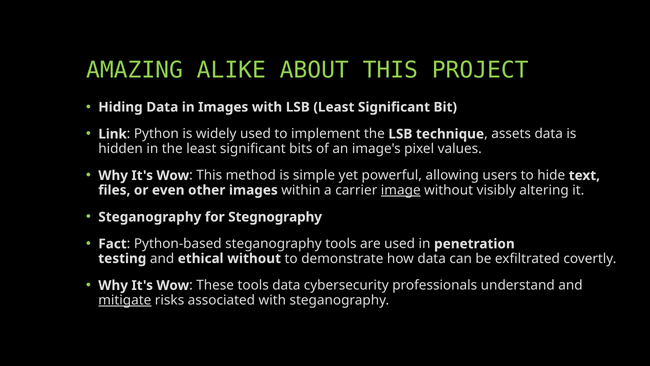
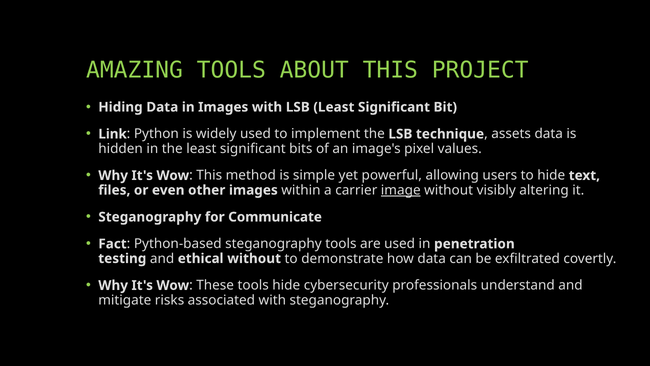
AMAZING ALIKE: ALIKE -> TOOLS (231, 70)
Stegnography: Stegnography -> Communicate (275, 217)
tools data: data -> hide (286, 285)
mitigate underline: present -> none (125, 300)
